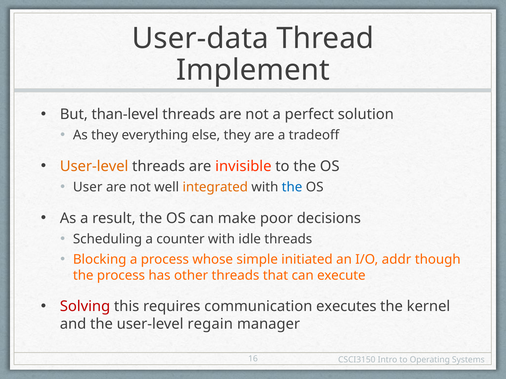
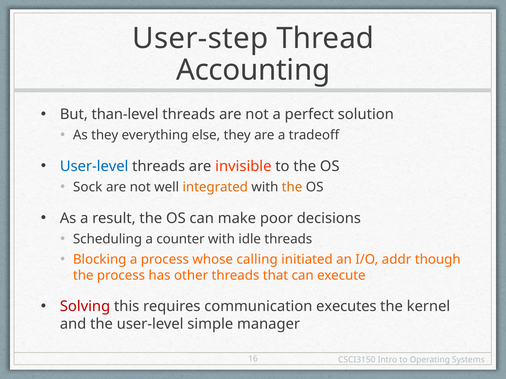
User-data: User-data -> User-step (200, 38)
Implement: Implement -> Accounting (253, 70)
User-level colour: orange -> blue (94, 166)
User: User -> Sock (88, 187)
the colour: blue -> orange (292, 187)
simple: simple -> calling (257, 260)
regain: regain -> simple (210, 324)
